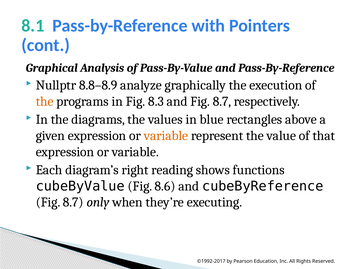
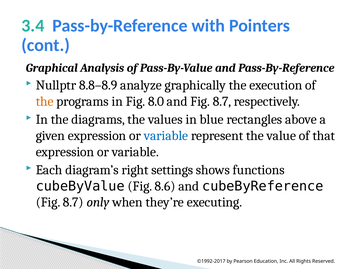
8.1: 8.1 -> 3.4 (33, 26)
8.3: 8.3 -> 8.0 (156, 101)
variable colour: orange -> blue (166, 135)
reading: reading -> settings (172, 170)
